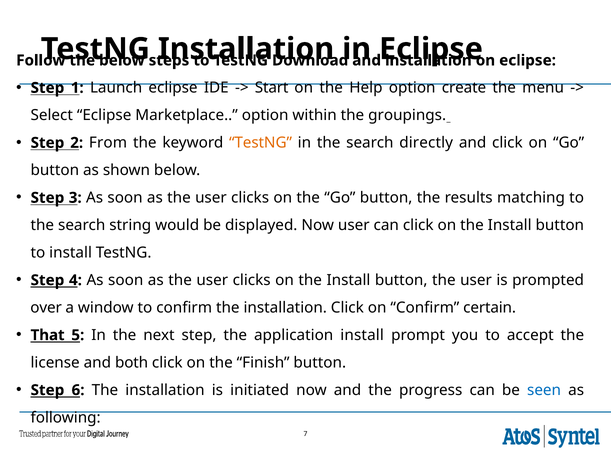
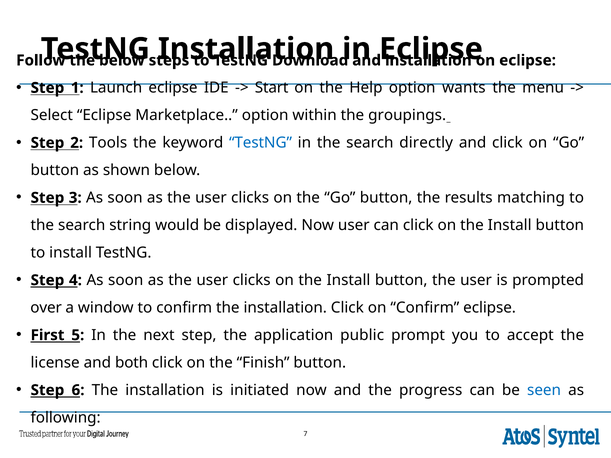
create: create -> wants (464, 88)
From: From -> Tools (108, 143)
TestNG colour: orange -> blue (261, 143)
Confirm certain: certain -> eclipse (490, 308)
That: That -> First (48, 335)
application install: install -> public (362, 335)
